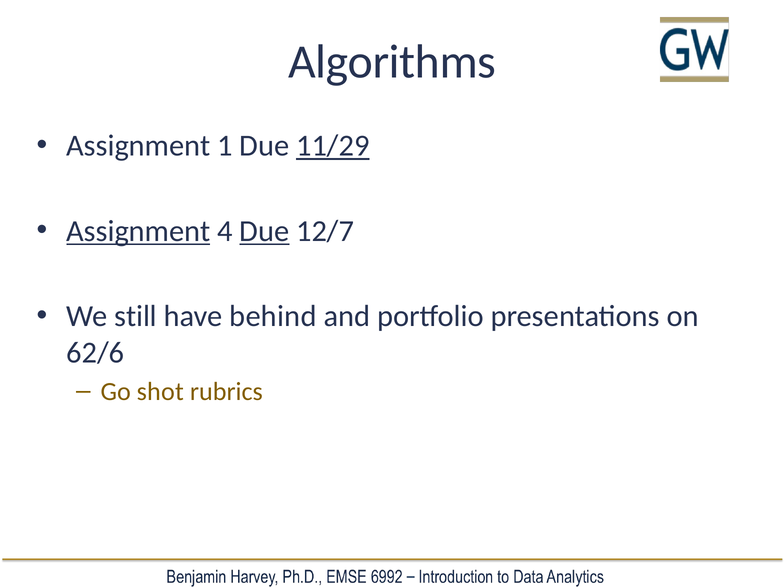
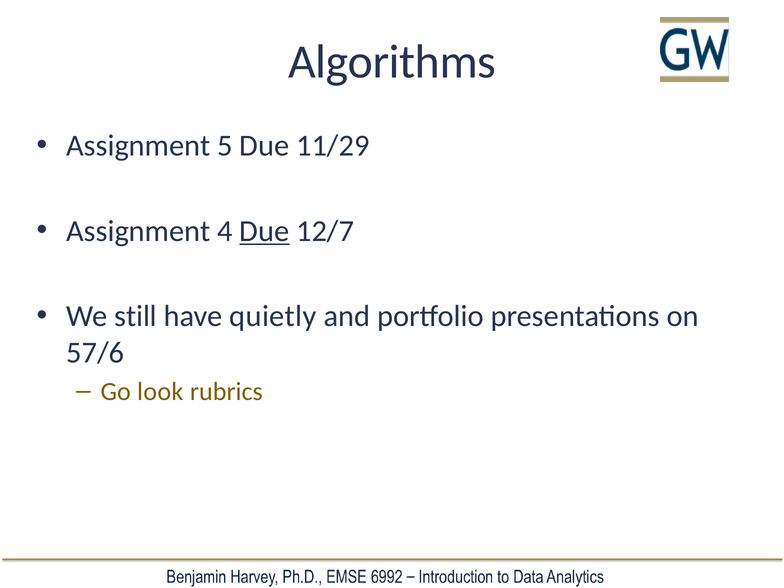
1: 1 -> 5 (225, 146)
11/29 underline: present -> none (333, 146)
Assignment underline: present -> none (138, 231)
behind: behind -> quietly (273, 316)
62/6: 62/6 -> 57/6 (95, 353)
shot: shot -> look (160, 392)
